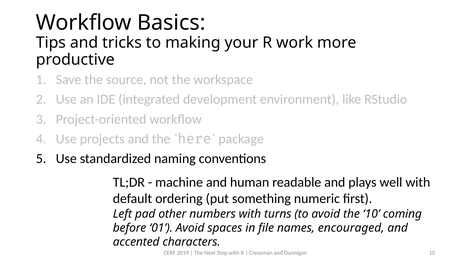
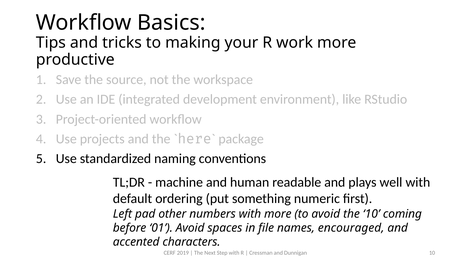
with turns: turns -> more (278, 214)
